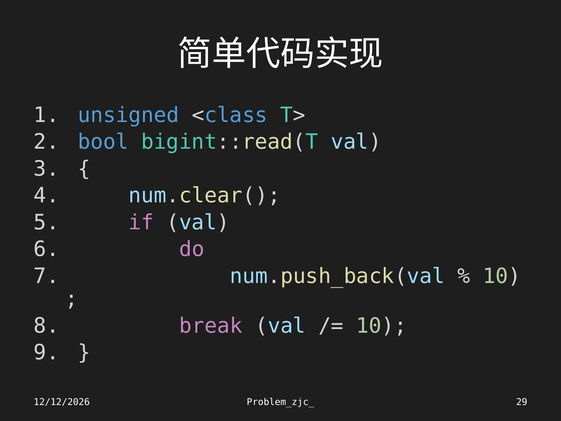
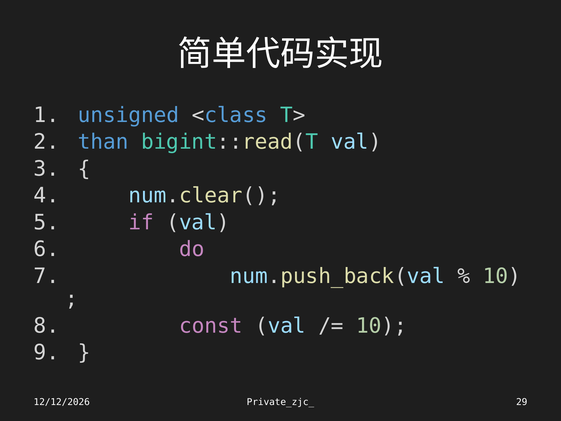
bool: bool -> than (103, 142)
break: break -> const (211, 326)
Problem_zjc_: Problem_zjc_ -> Private_zjc_ (280, 402)
